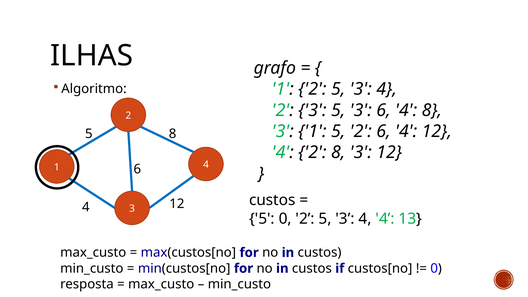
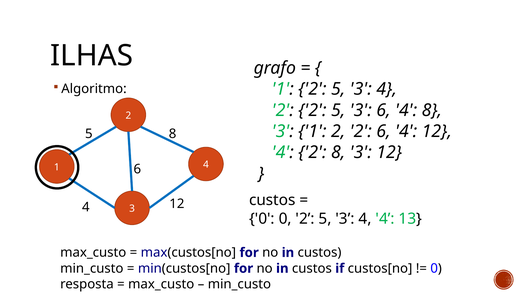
3: 3 -> 2 (313, 110)
3 1 5: 5 -> 2 (338, 131)
5: 5 -> 0 (262, 219)
